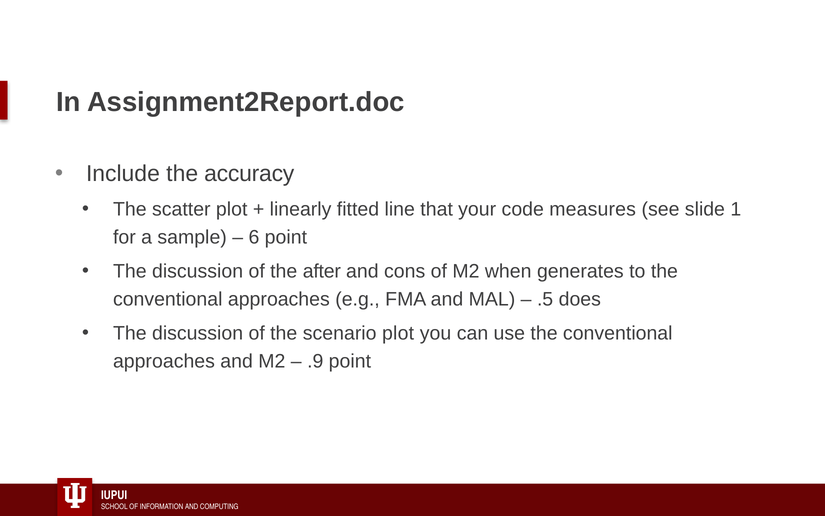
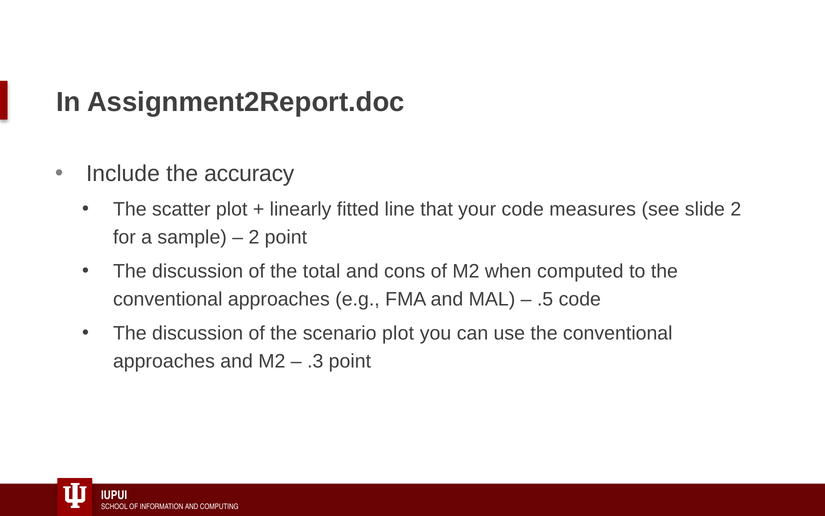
slide 1: 1 -> 2 (736, 209)
6: 6 -> 2 (254, 237)
after: after -> total (322, 271)
generates: generates -> computed (580, 271)
.5 does: does -> code (580, 299)
.9: .9 -> .3 (315, 361)
